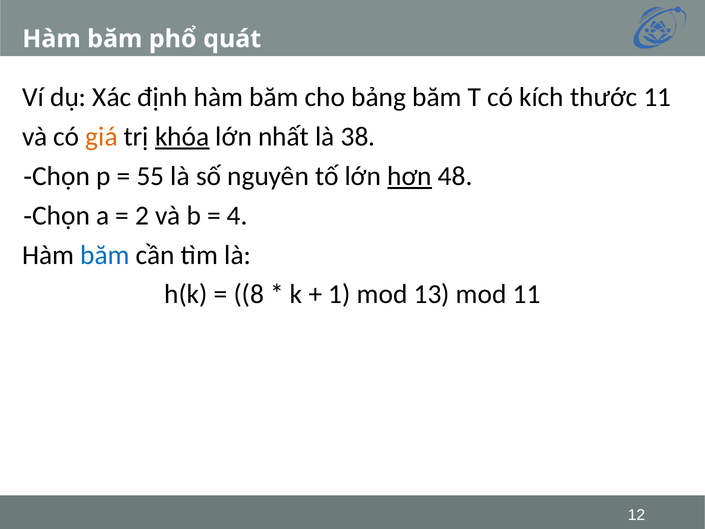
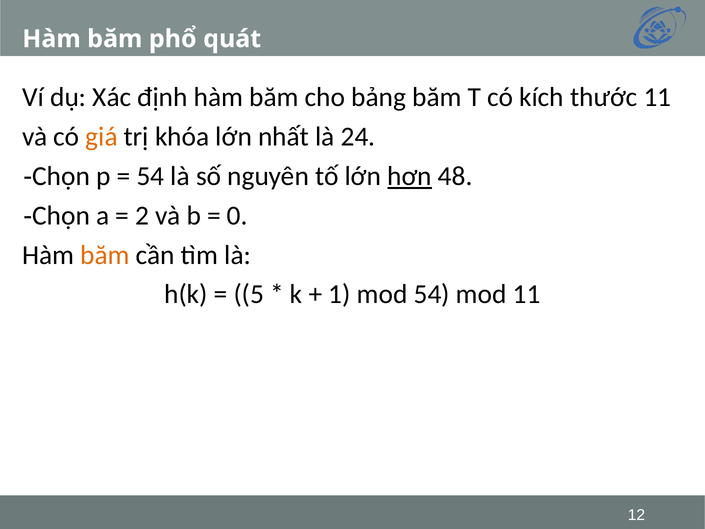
khóa underline: present -> none (182, 137)
38: 38 -> 24 (358, 137)
55: 55 -> 54 (150, 176)
4: 4 -> 0 (237, 215)
băm colour: blue -> orange (105, 255)
8: 8 -> 5 (249, 294)
mod 13: 13 -> 54 (432, 294)
